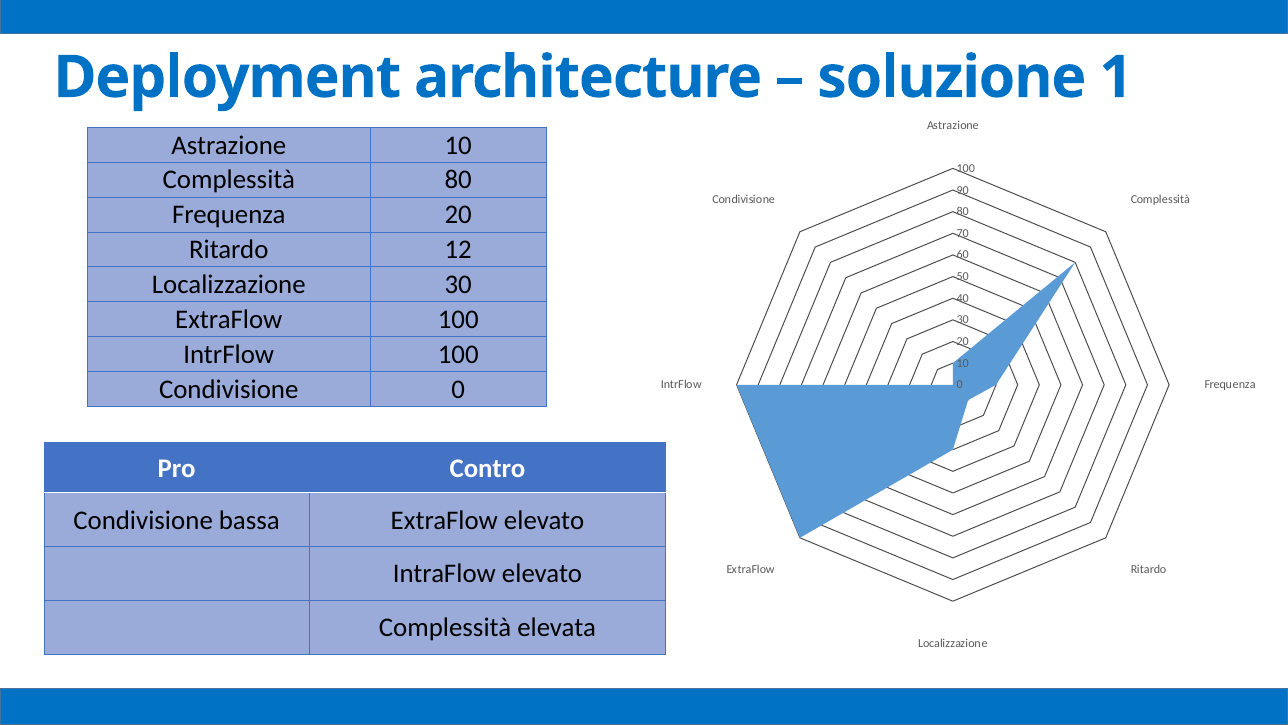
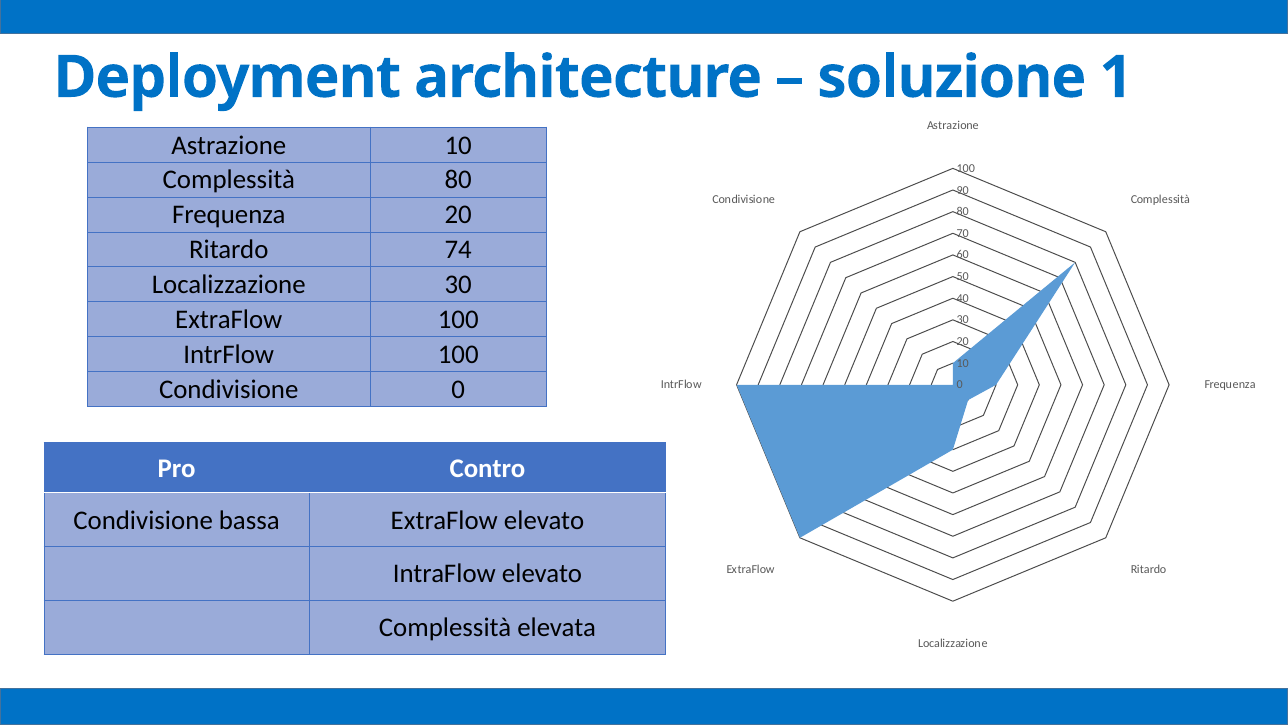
12: 12 -> 74 (458, 250)
